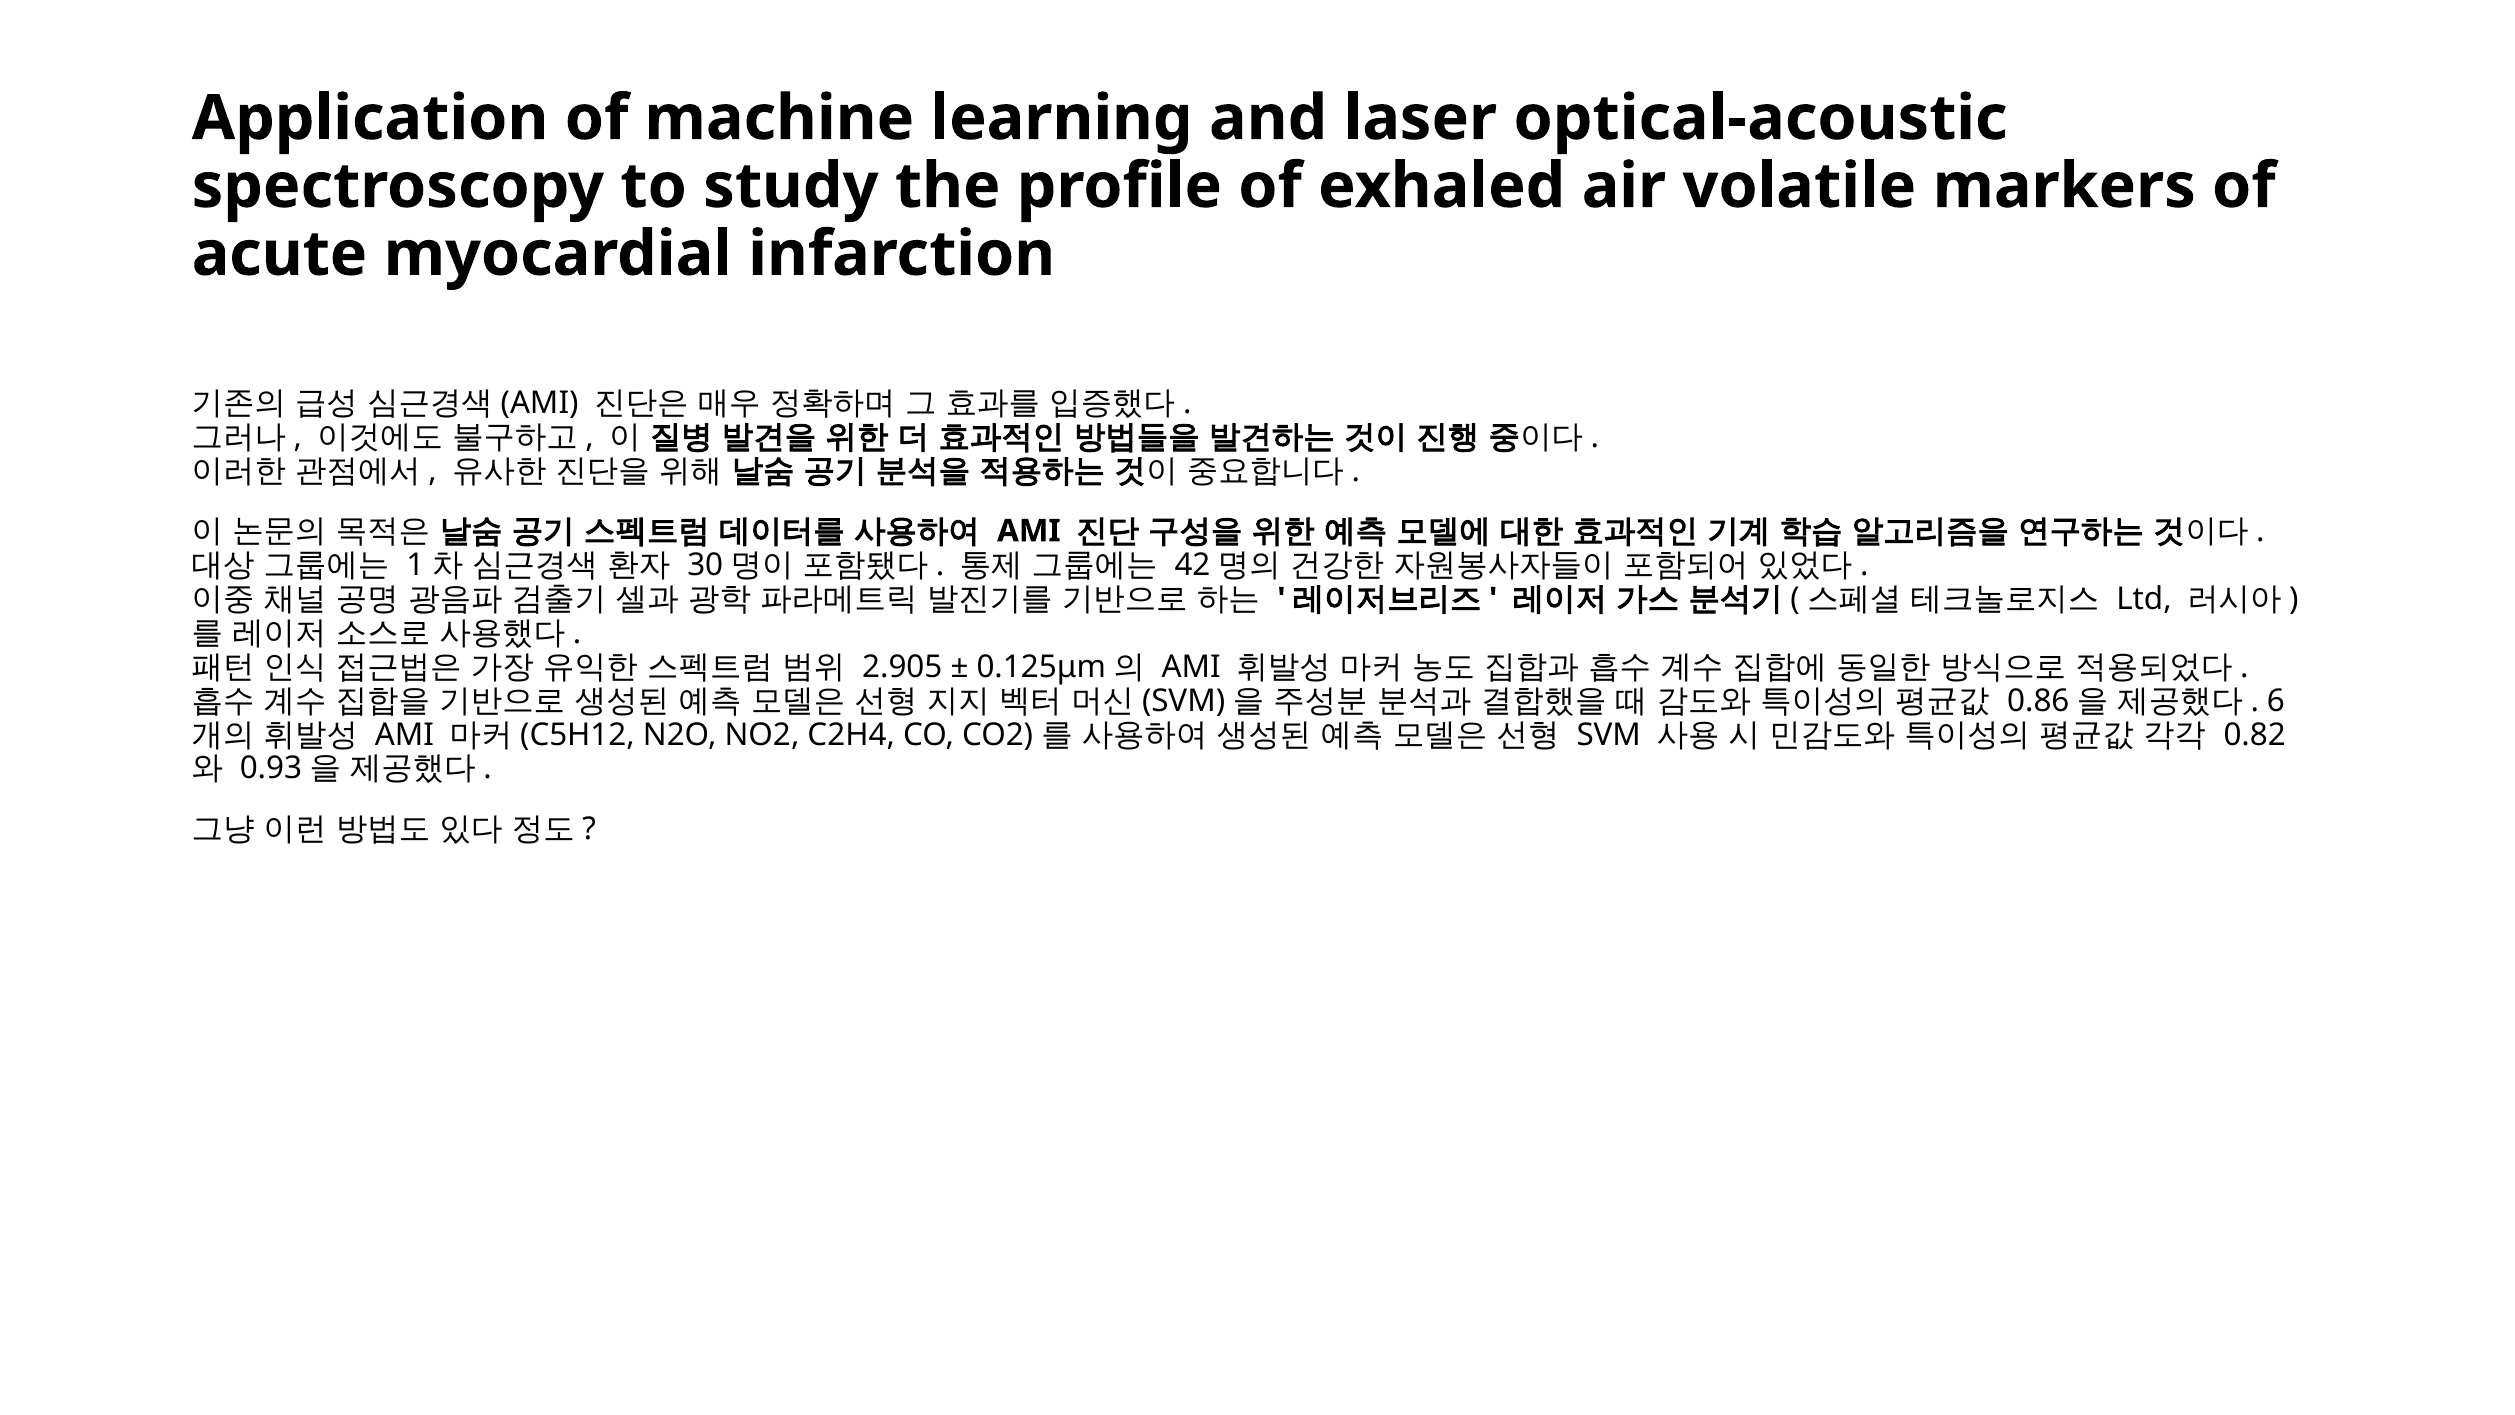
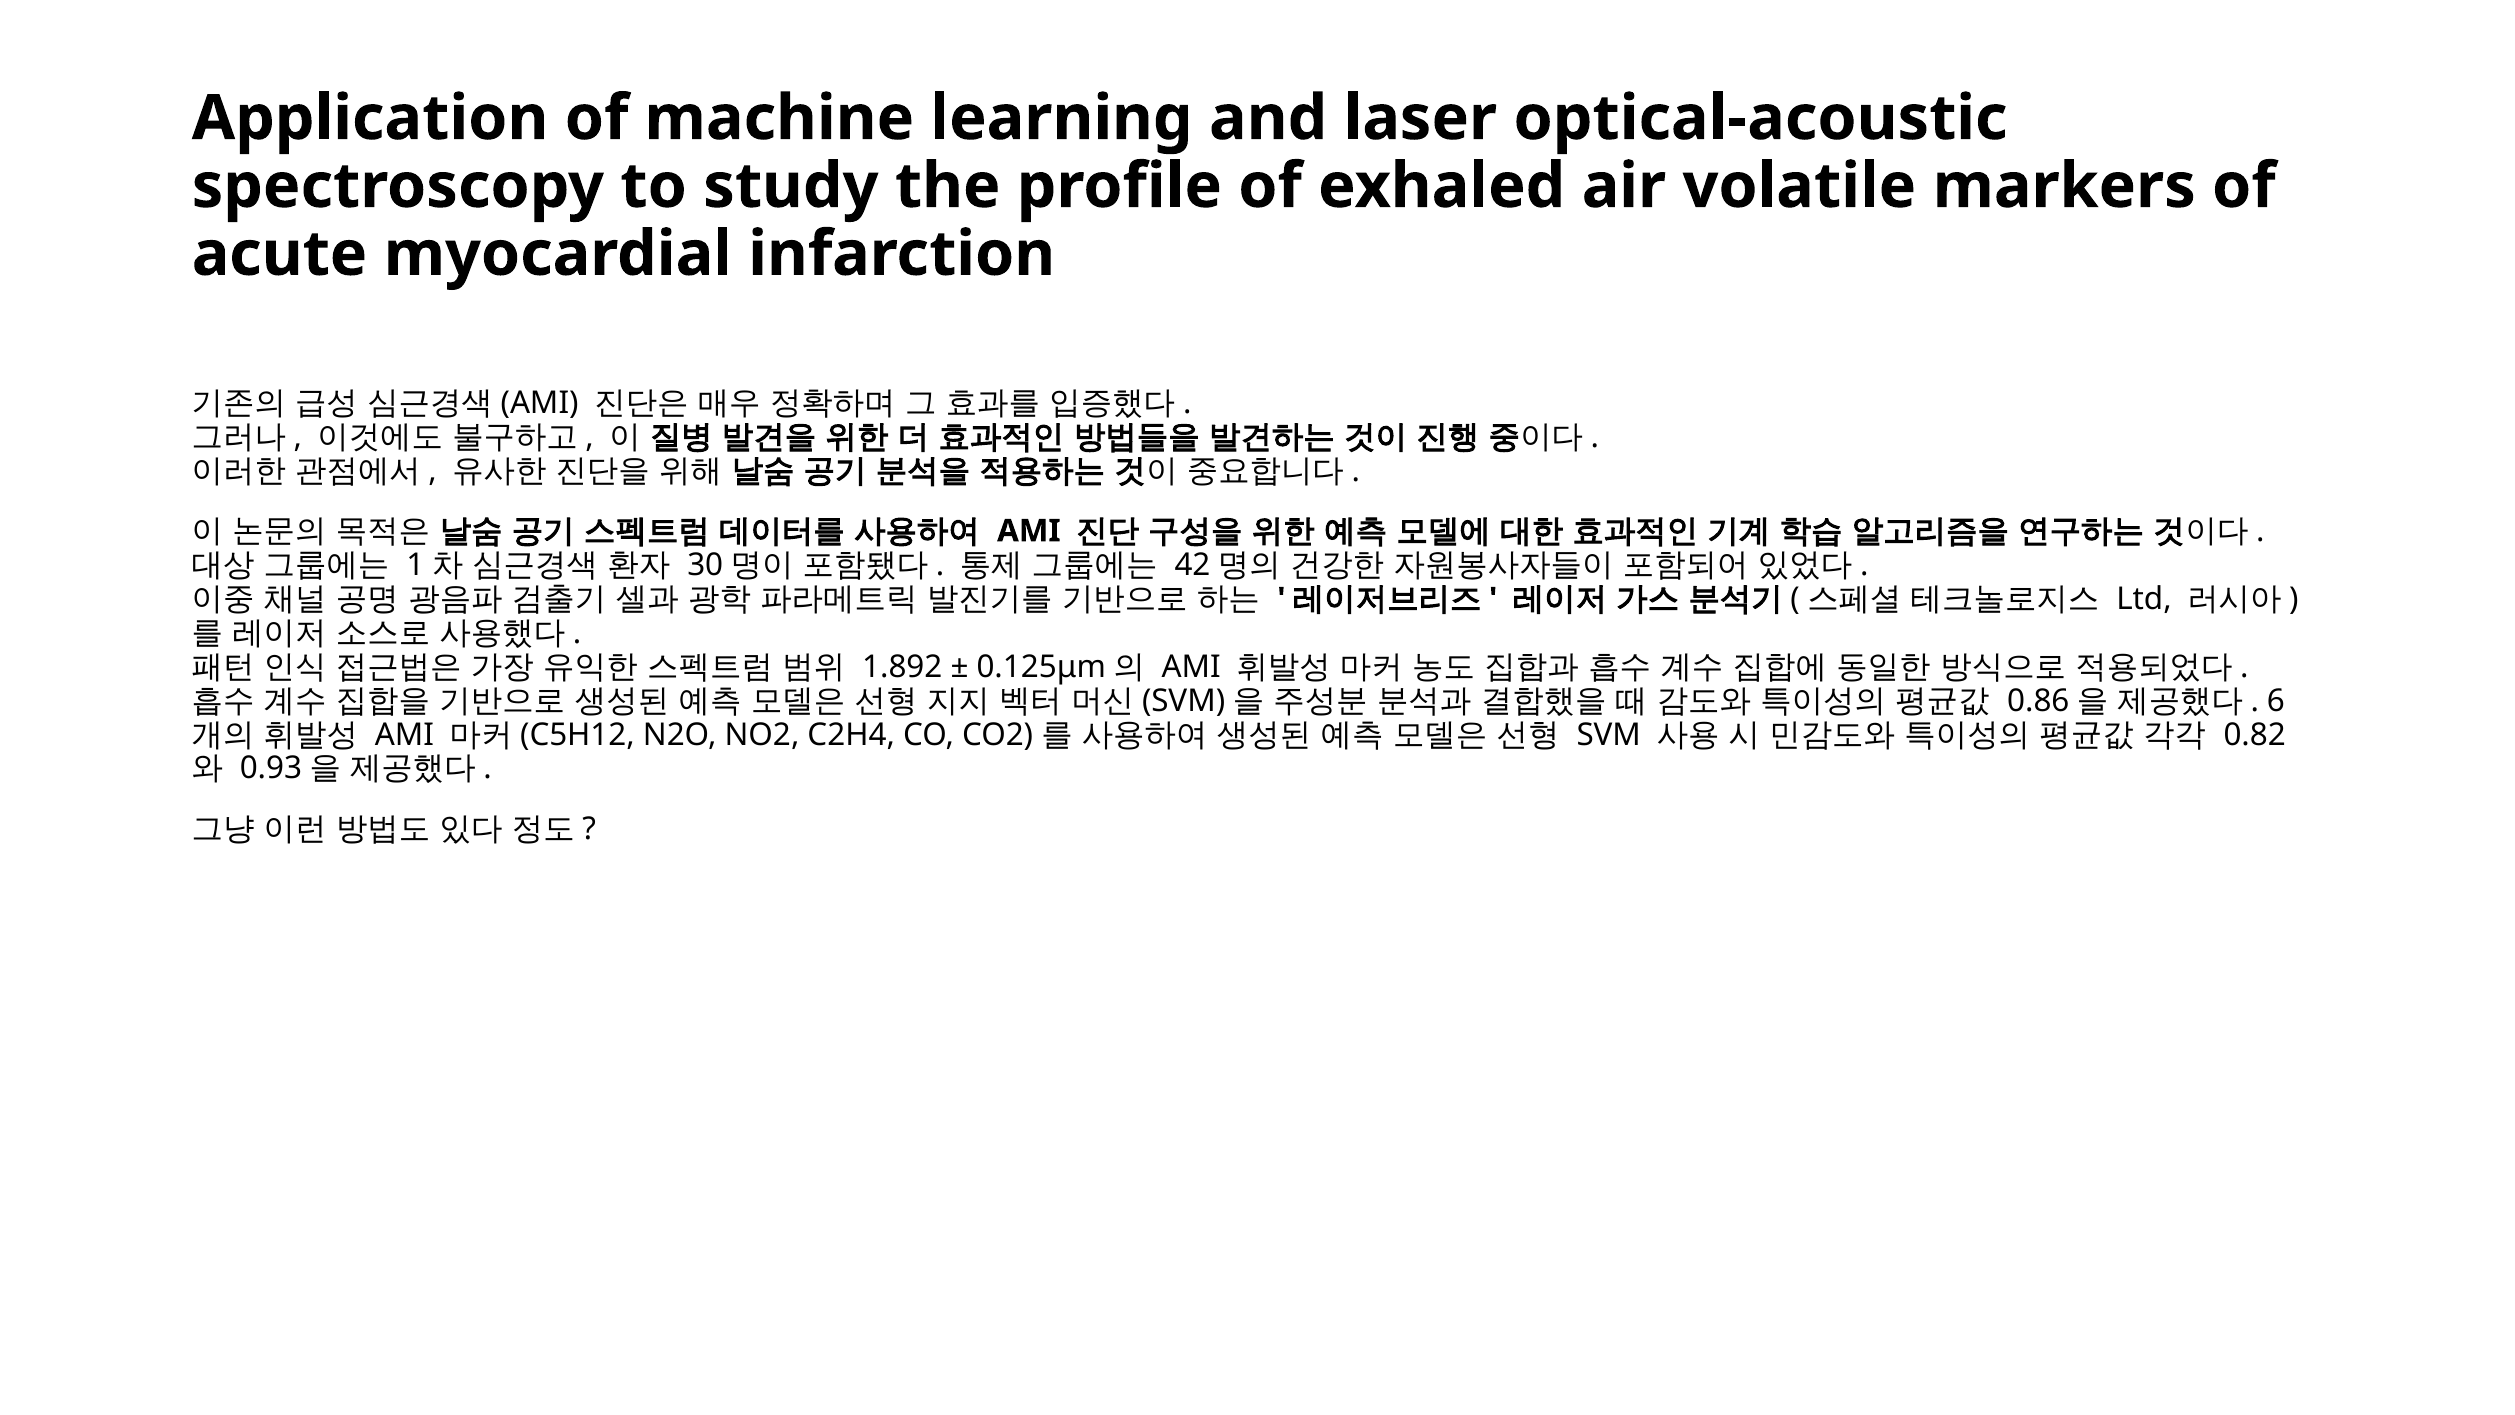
2.905: 2.905 -> 1.892 (902, 667)
